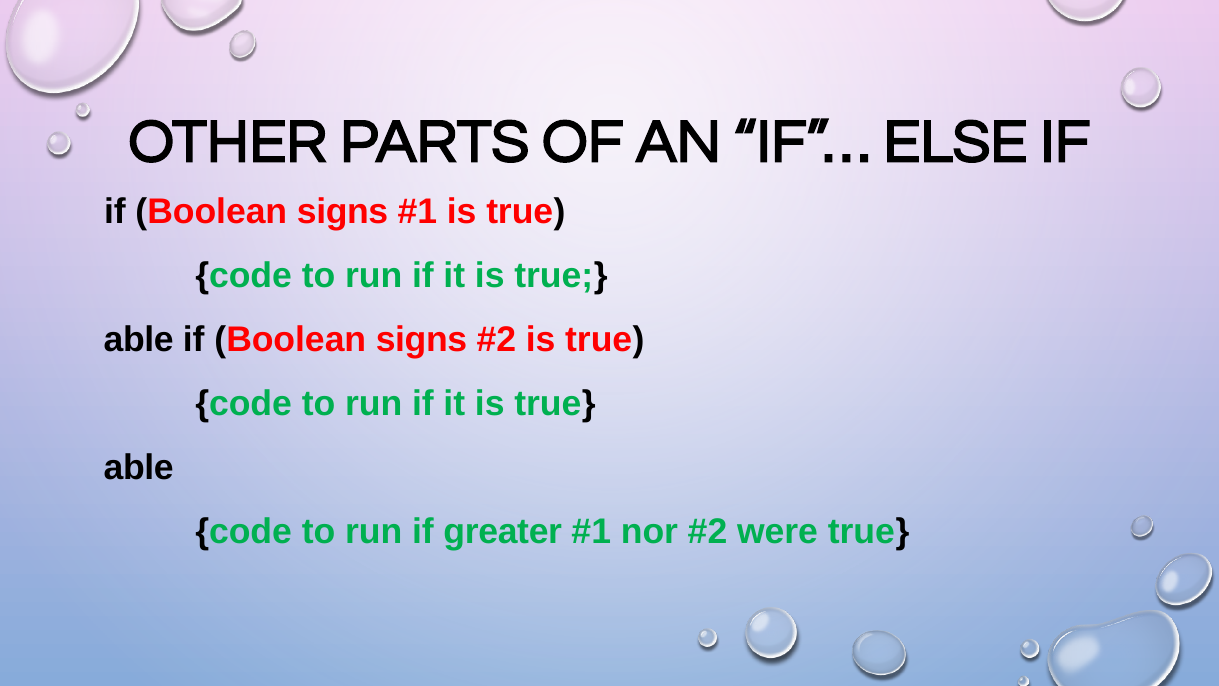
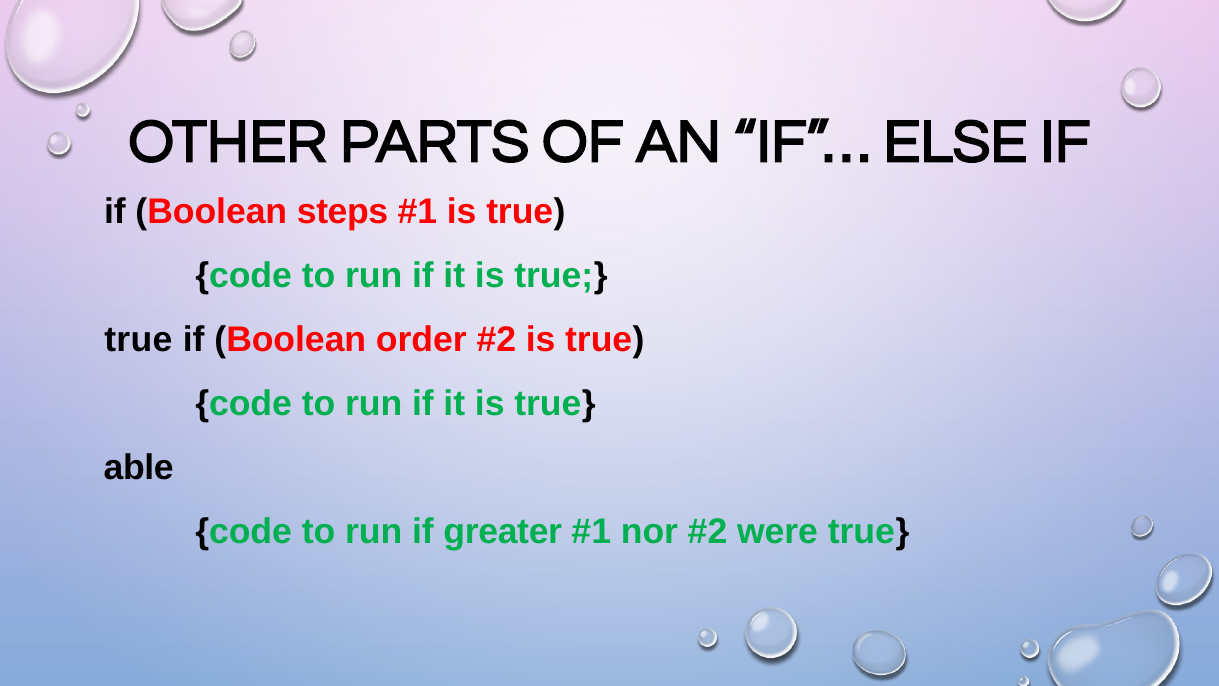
signs: signs -> steps (343, 212)
able: able -> true (138, 340)
signs: signs -> order (421, 340)
